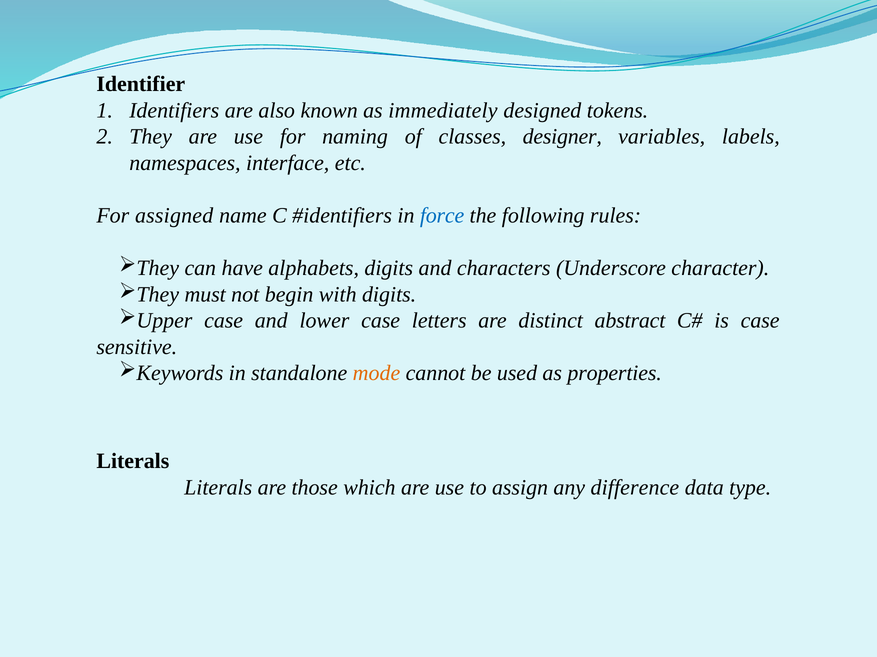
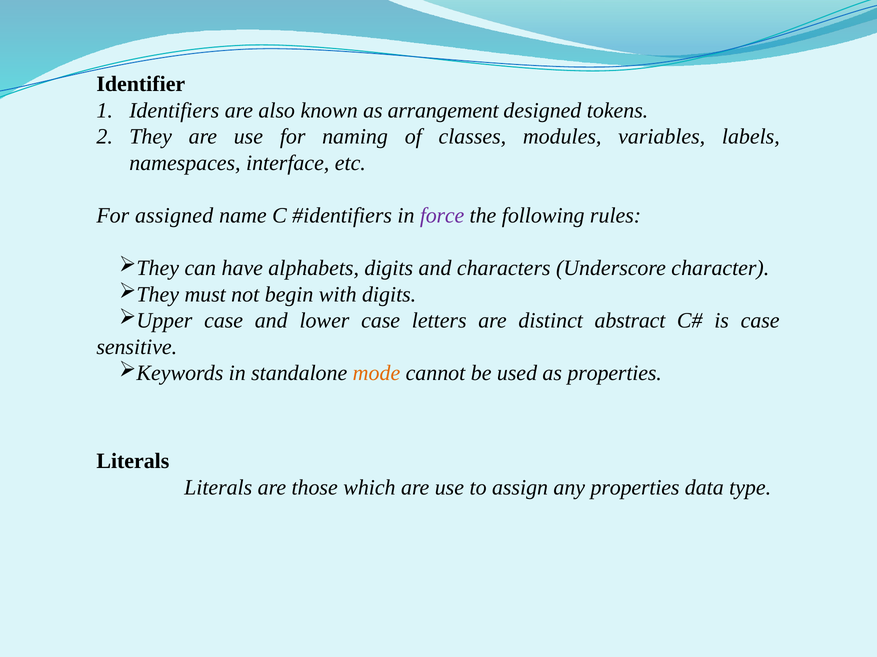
immediately: immediately -> arrangement (443, 111)
designer: designer -> modules (562, 137)
force colour: blue -> purple (442, 216)
any difference: difference -> properties (635, 488)
